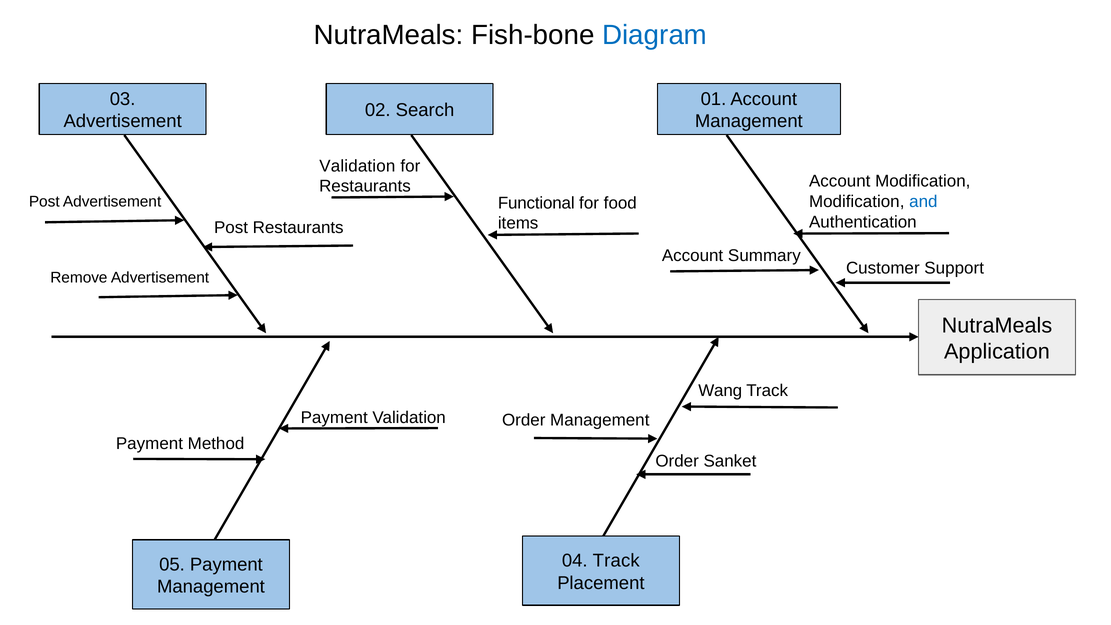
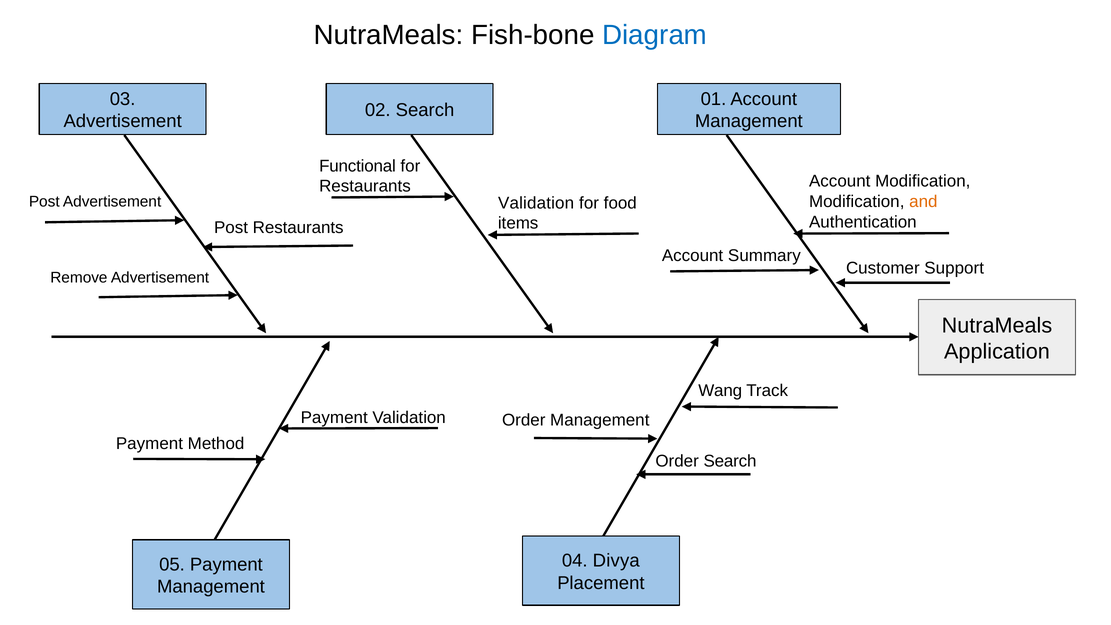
Validation: Validation -> Functional (358, 166)
and colour: blue -> orange (923, 202)
Functional: Functional -> Validation (536, 203)
Order Sanket: Sanket -> Search (730, 461)
04 Track: Track -> Divya (616, 561)
